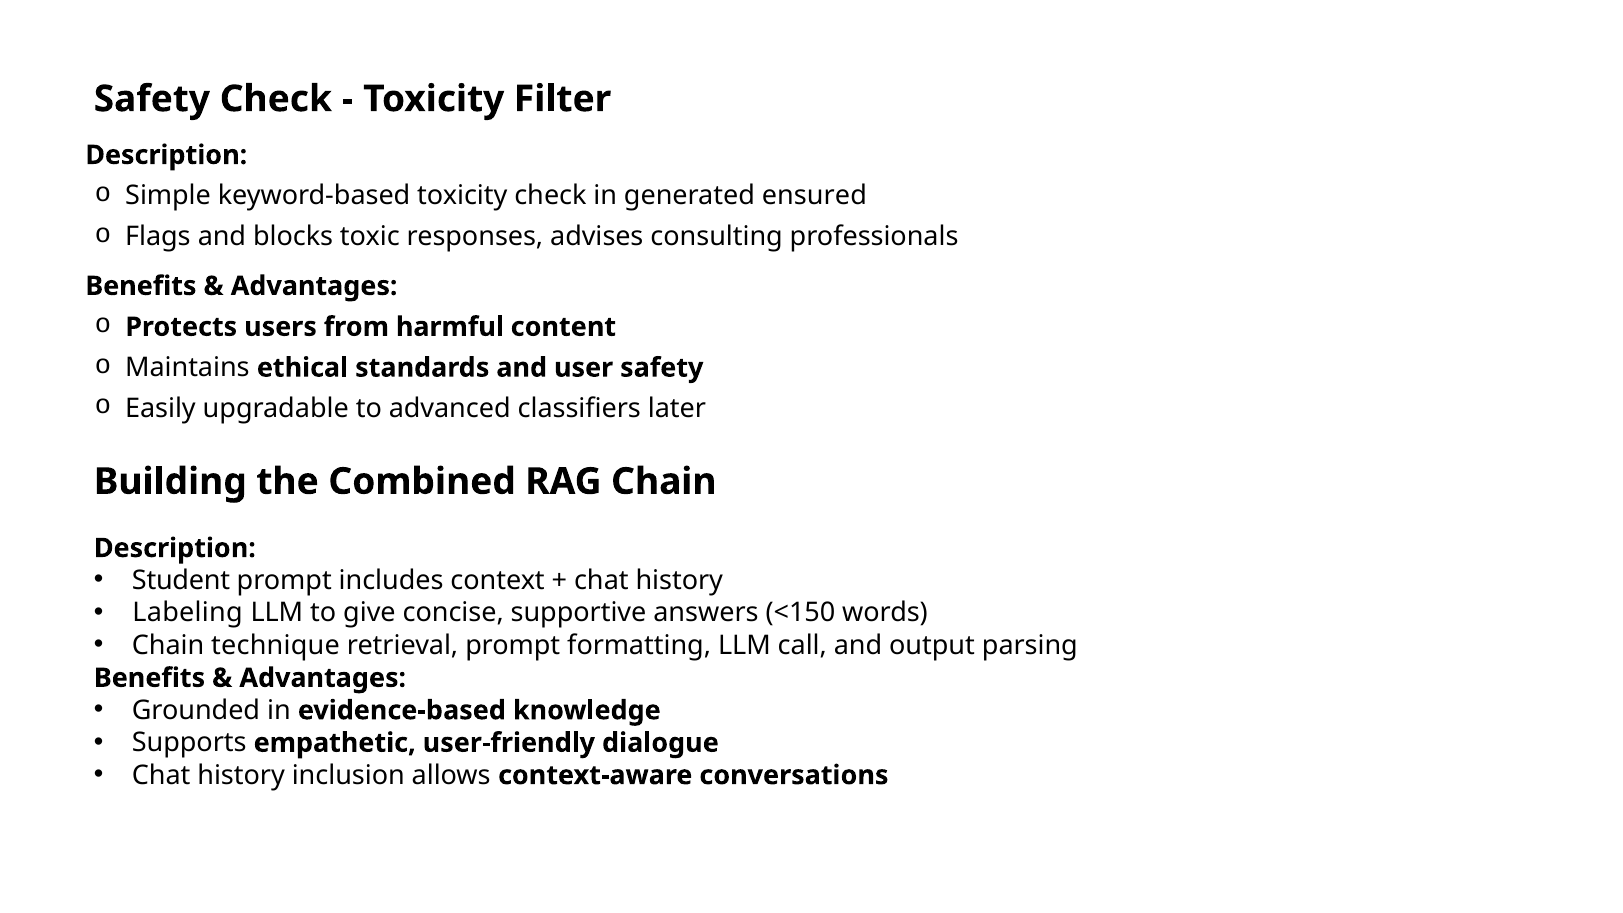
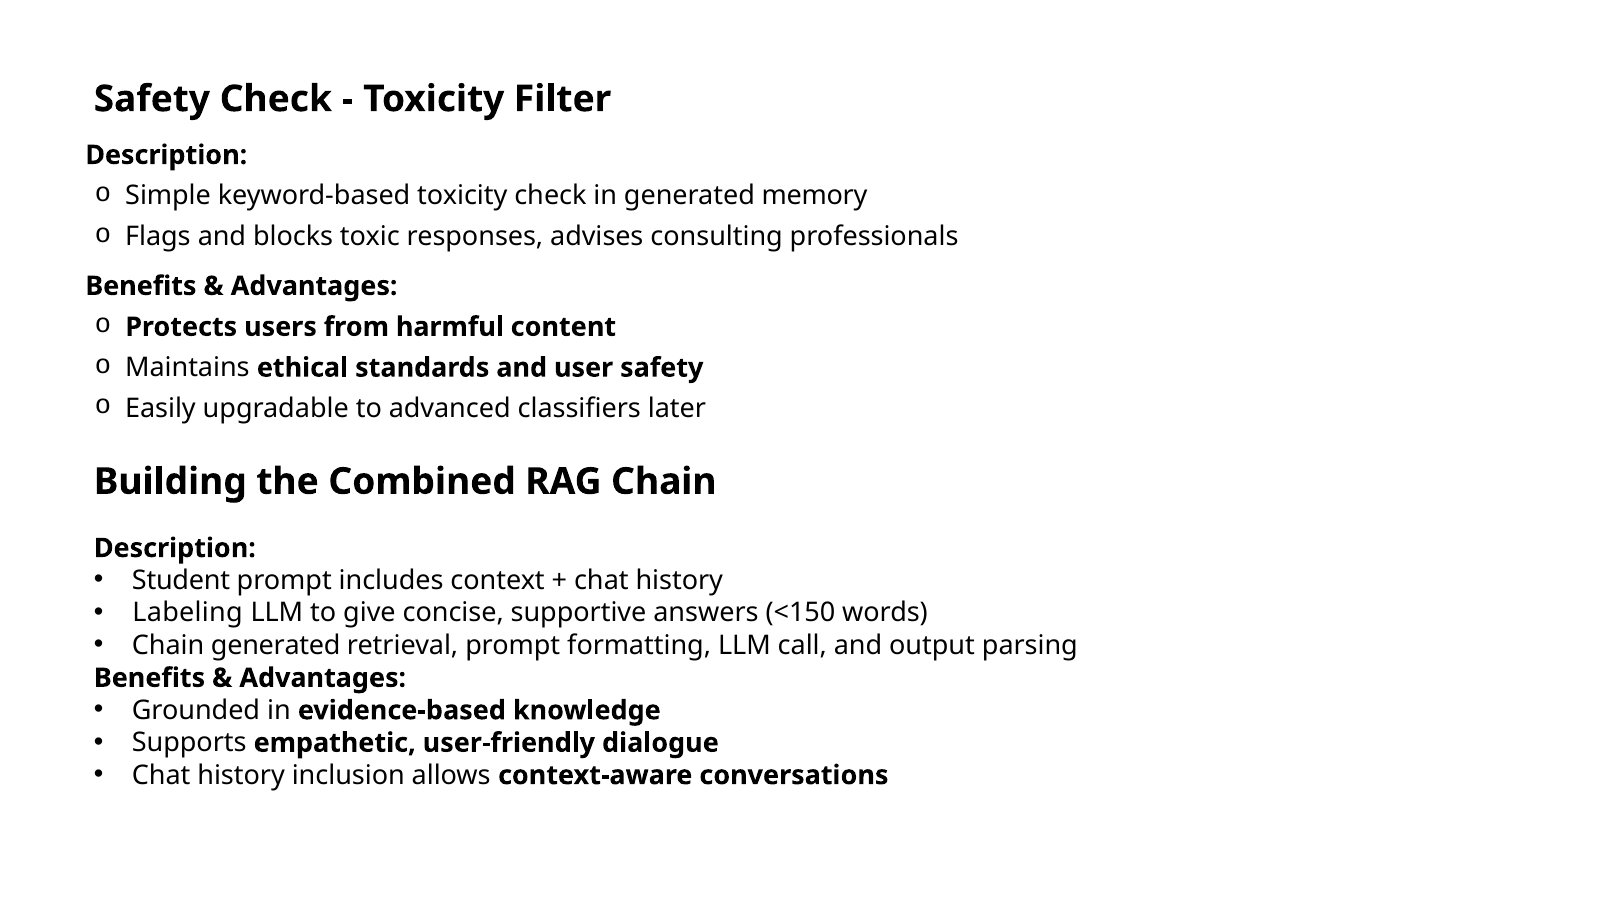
ensured: ensured -> memory (815, 196)
Chain technique: technique -> generated (276, 645)
